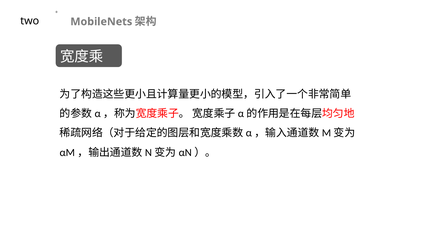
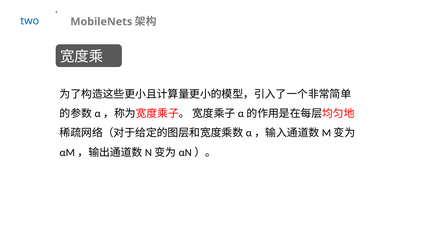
two colour: black -> blue (30, 21)
